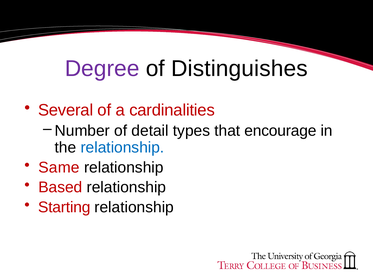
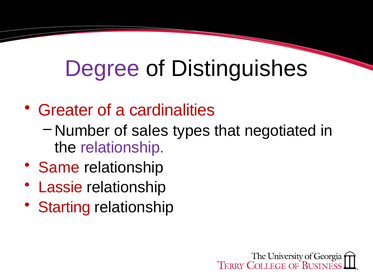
Several: Several -> Greater (66, 110)
detail: detail -> sales (150, 131)
encourage: encourage -> negotiated (280, 131)
relationship colour: blue -> purple (122, 147)
Based: Based -> Lassie (60, 187)
